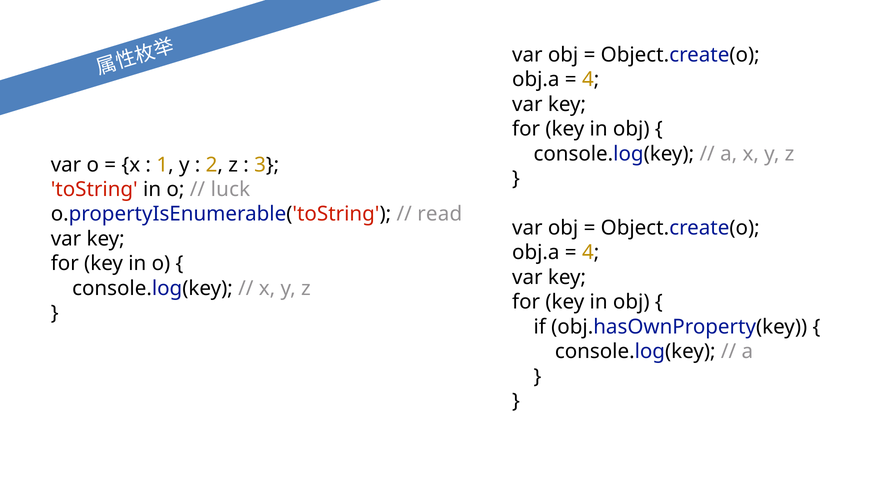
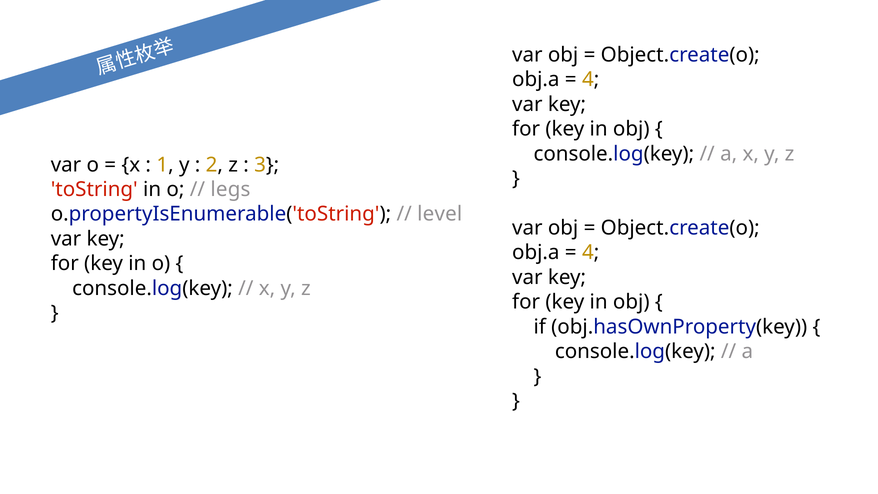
luck: luck -> legs (230, 189)
read: read -> level (440, 214)
